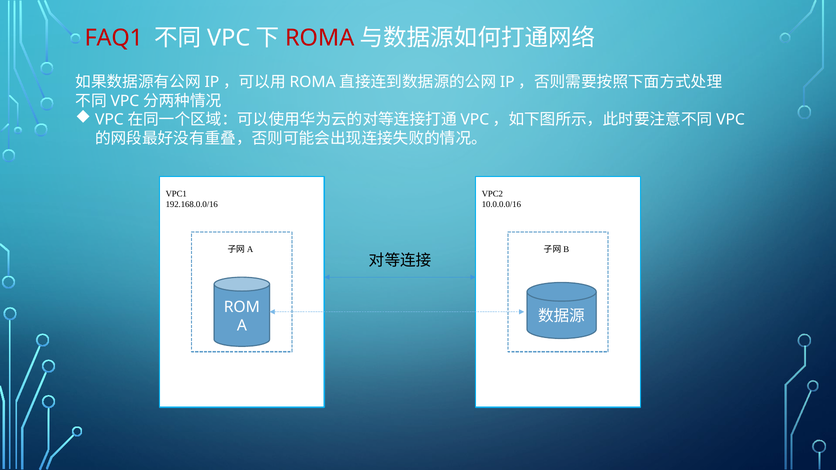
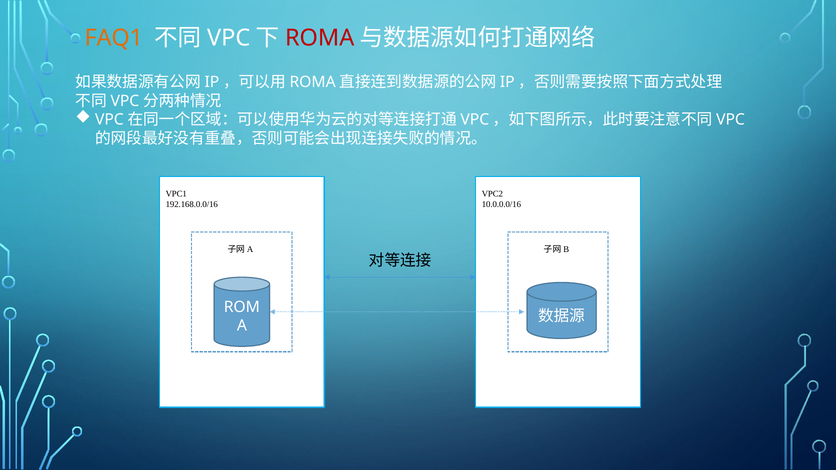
FAQ1 colour: red -> orange (114, 38)
